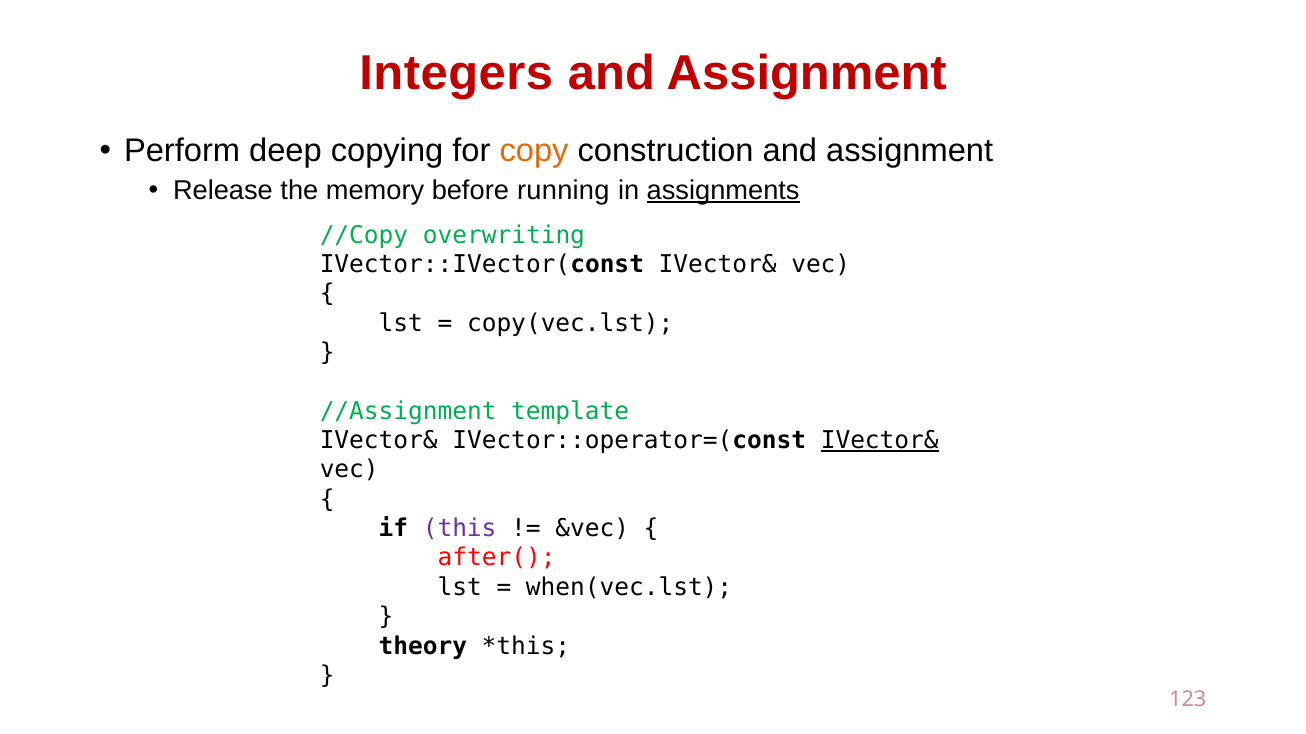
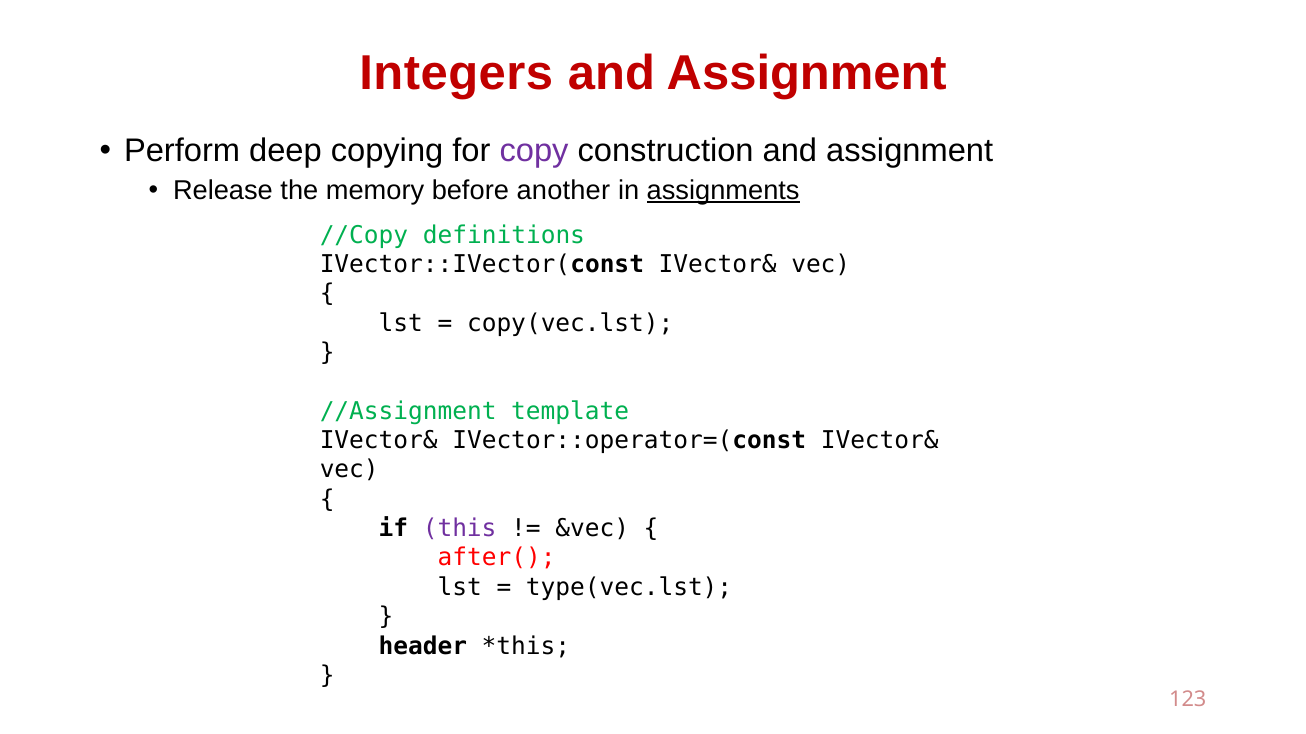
copy colour: orange -> purple (534, 151)
running: running -> another (563, 190)
overwriting: overwriting -> definitions (504, 235)
IVector& underline: present -> none (880, 441)
when(vec.lst: when(vec.lst -> type(vec.lst (629, 588)
theory: theory -> header (423, 647)
